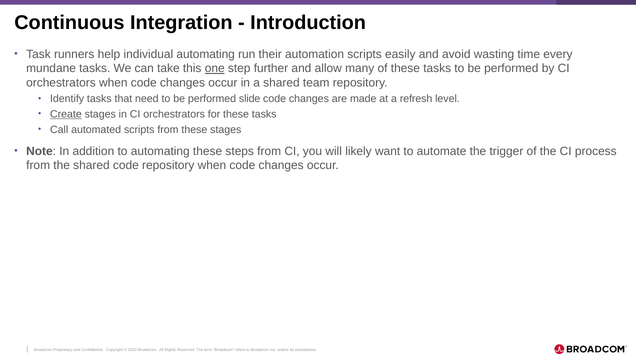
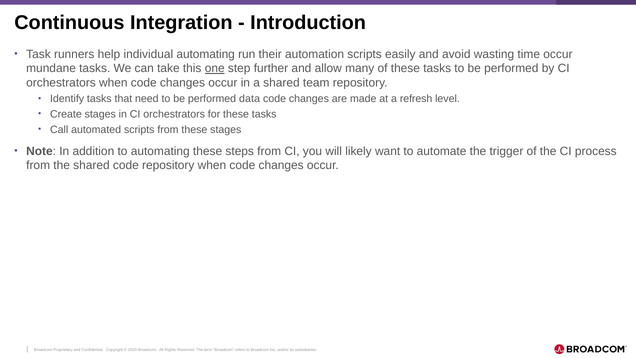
time every: every -> occur (558, 54)
slide: slide -> data (250, 99)
Create underline: present -> none (66, 114)
